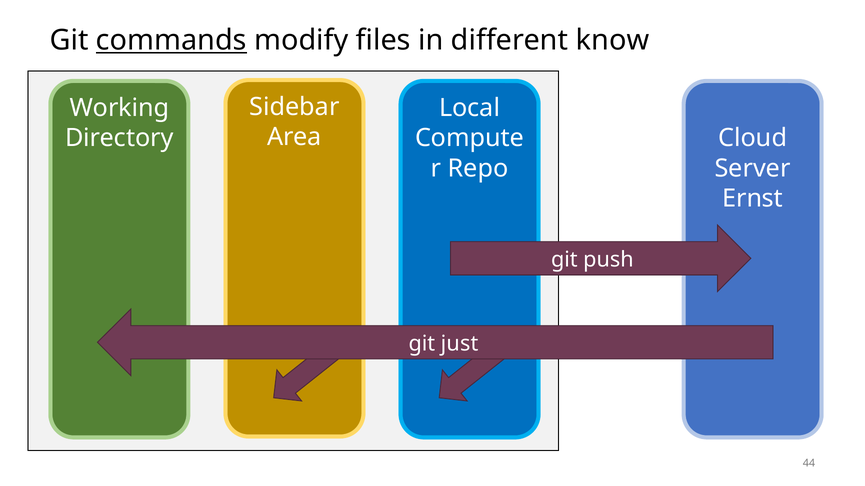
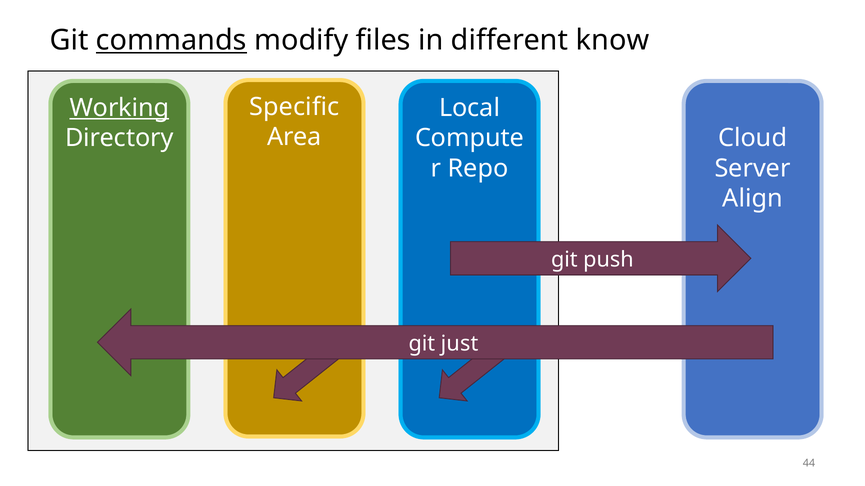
Sidebar: Sidebar -> Specific (294, 107)
Working underline: none -> present (119, 108)
Ernst: Ernst -> Align (753, 199)
